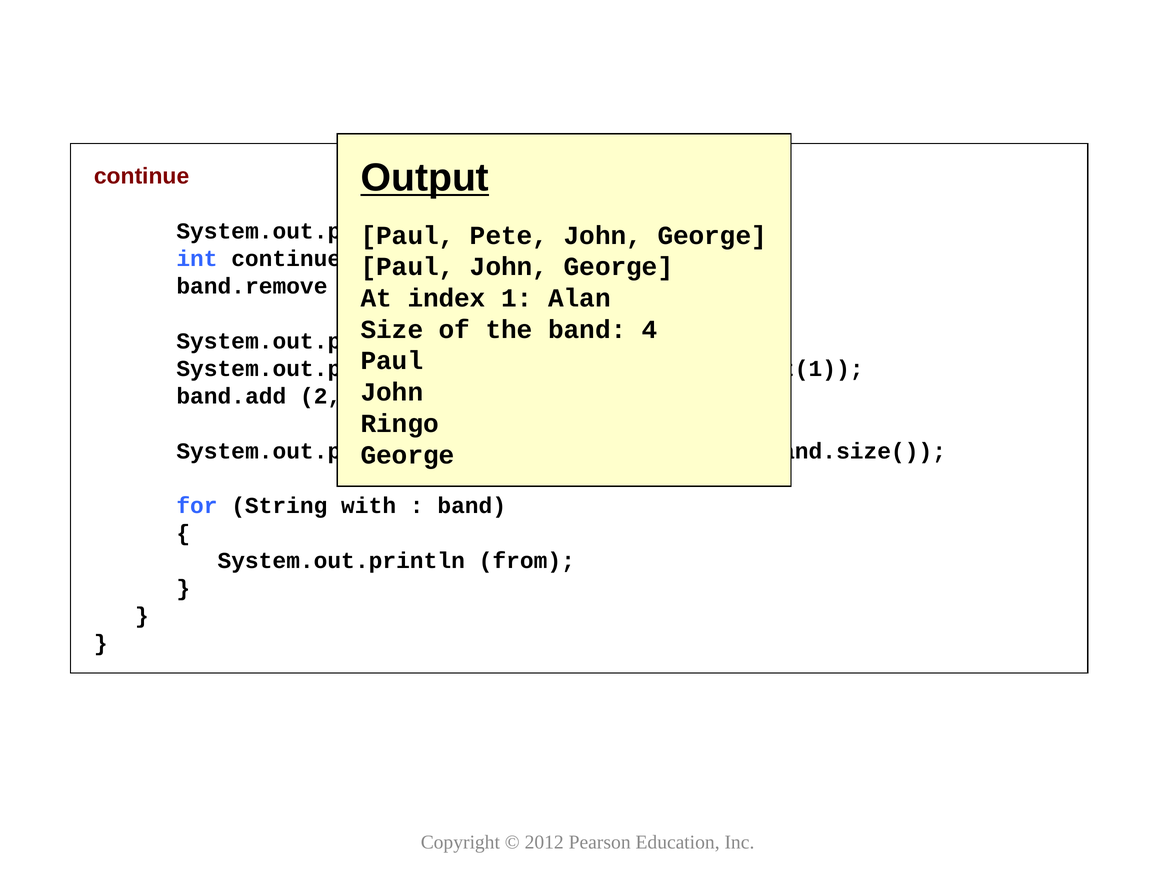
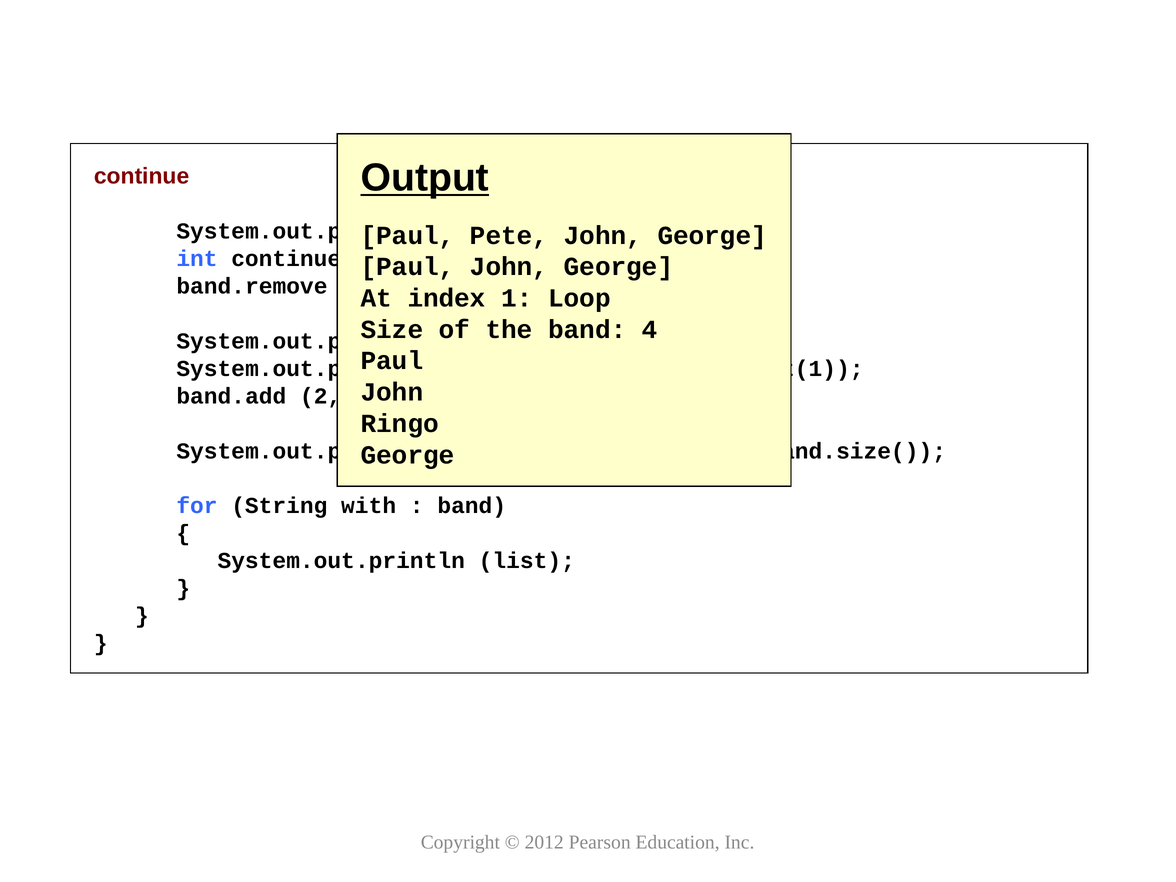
Alan: Alan -> Loop (579, 298)
from: from -> list (527, 561)
